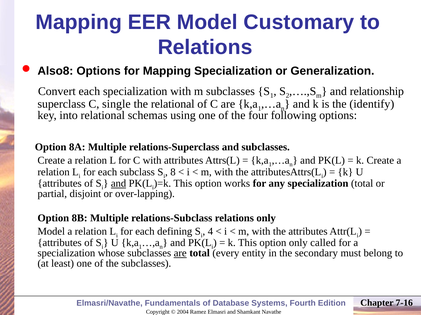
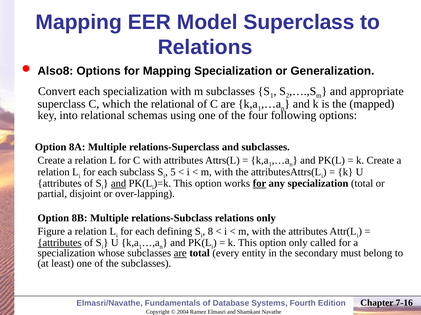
Model Customary: Customary -> Superclass (299, 22)
relationship: relationship -> appropriate (377, 91)
single: single -> which (116, 104)
identify: identify -> mapped (372, 104)
8: 8 -> 5 (173, 172)
for underline: none -> present (260, 184)
Model: Model -> Figure (51, 232)
4: 4 -> 8 (210, 232)
attributes underline: none -> present (60, 243)
